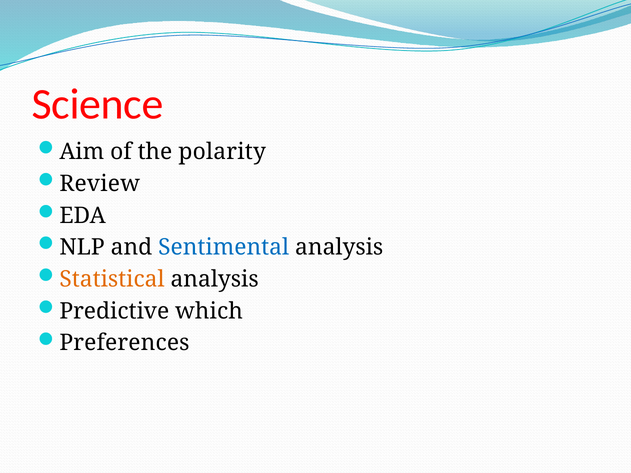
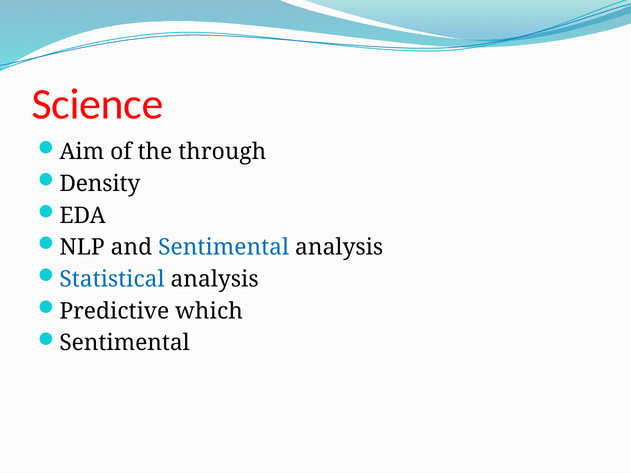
polarity: polarity -> through (222, 152)
Review: Review -> Density (100, 184)
Statistical colour: orange -> blue (112, 279)
Preferences: Preferences -> Sentimental (125, 343)
